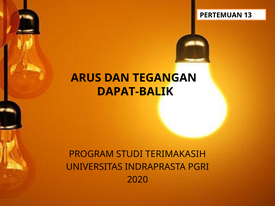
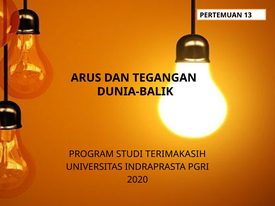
DAPAT-BALIK: DAPAT-BALIK -> DUNIA-BALIK (135, 92)
